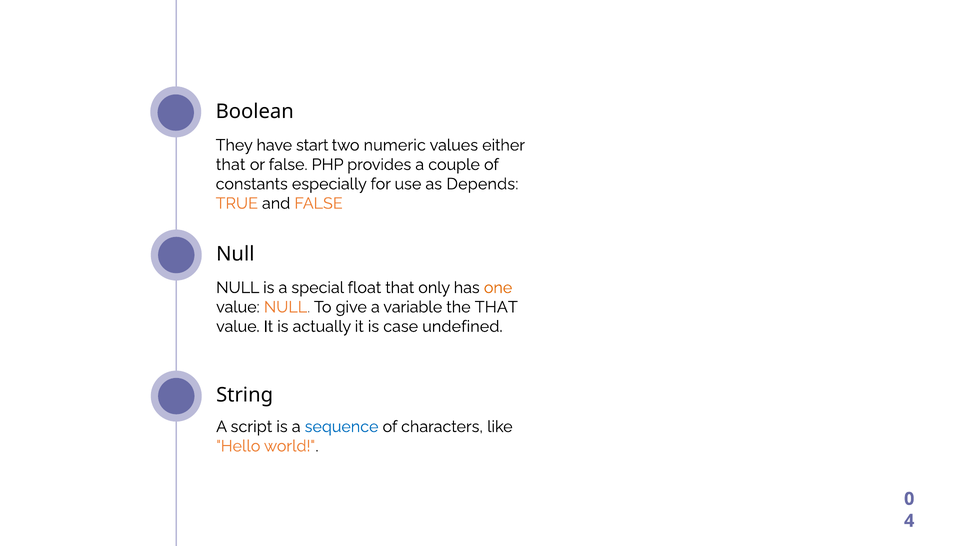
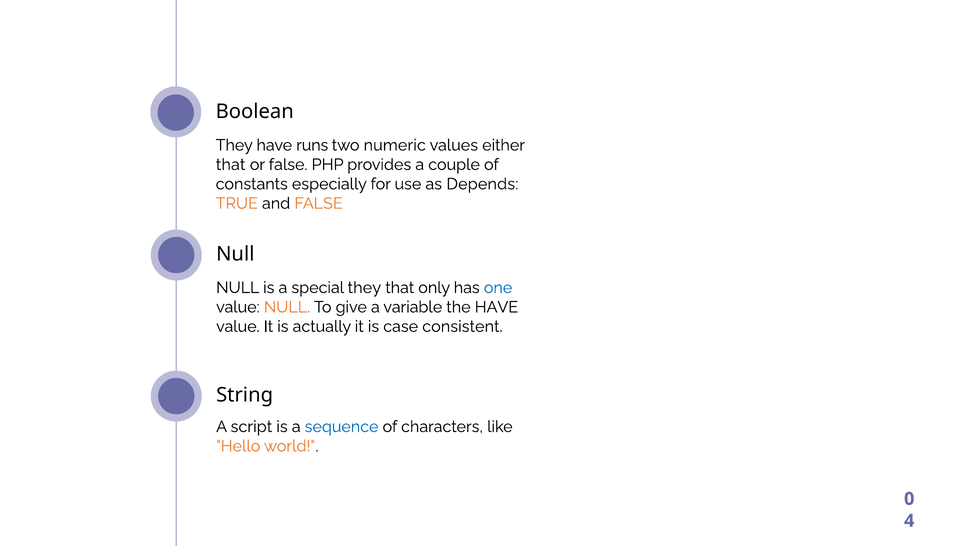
start: start -> runs (312, 145)
special float: float -> they (364, 287)
one colour: orange -> blue (498, 287)
the THAT: THAT -> HAVE (496, 307)
undefined: undefined -> consistent (462, 326)
